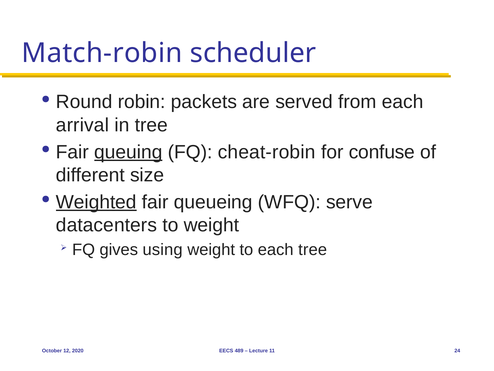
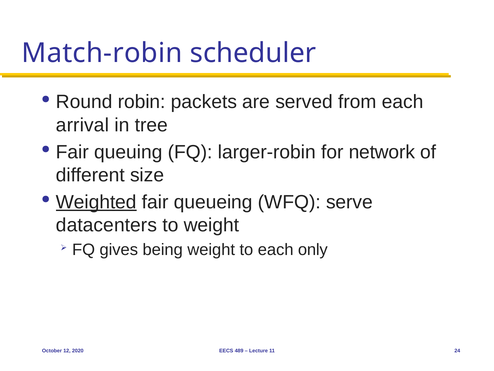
queuing underline: present -> none (128, 152)
cheat-robin: cheat-robin -> larger-robin (267, 152)
confuse: confuse -> network (382, 152)
using: using -> being (163, 249)
each tree: tree -> only (313, 249)
